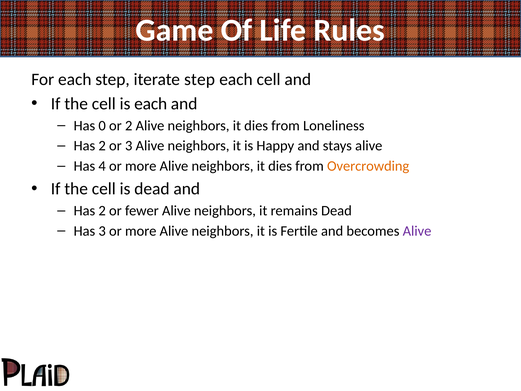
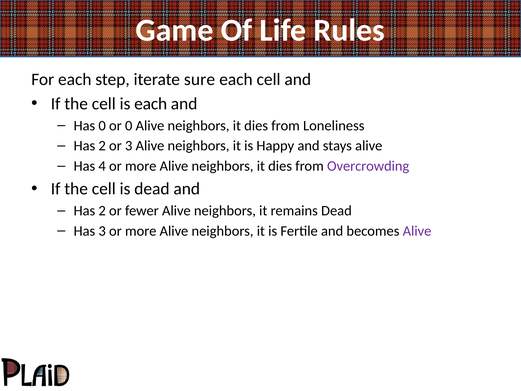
iterate step: step -> sure (200, 79)
or 2: 2 -> 0 (129, 125)
Overcrowding colour: orange -> purple (368, 166)
